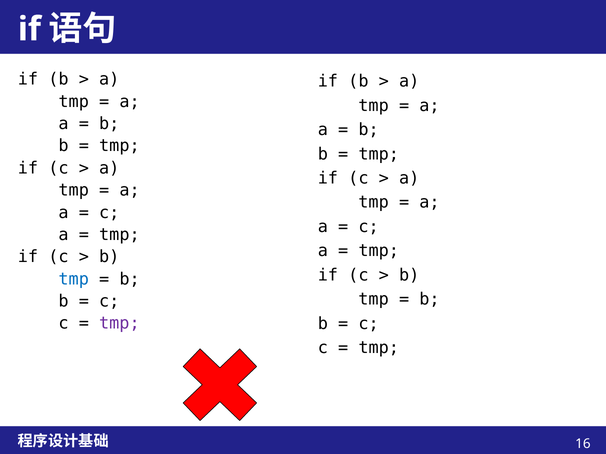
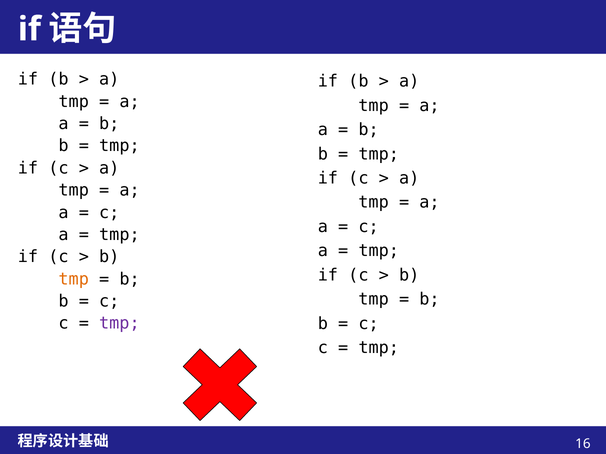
tmp colour: blue -> orange (74, 279)
